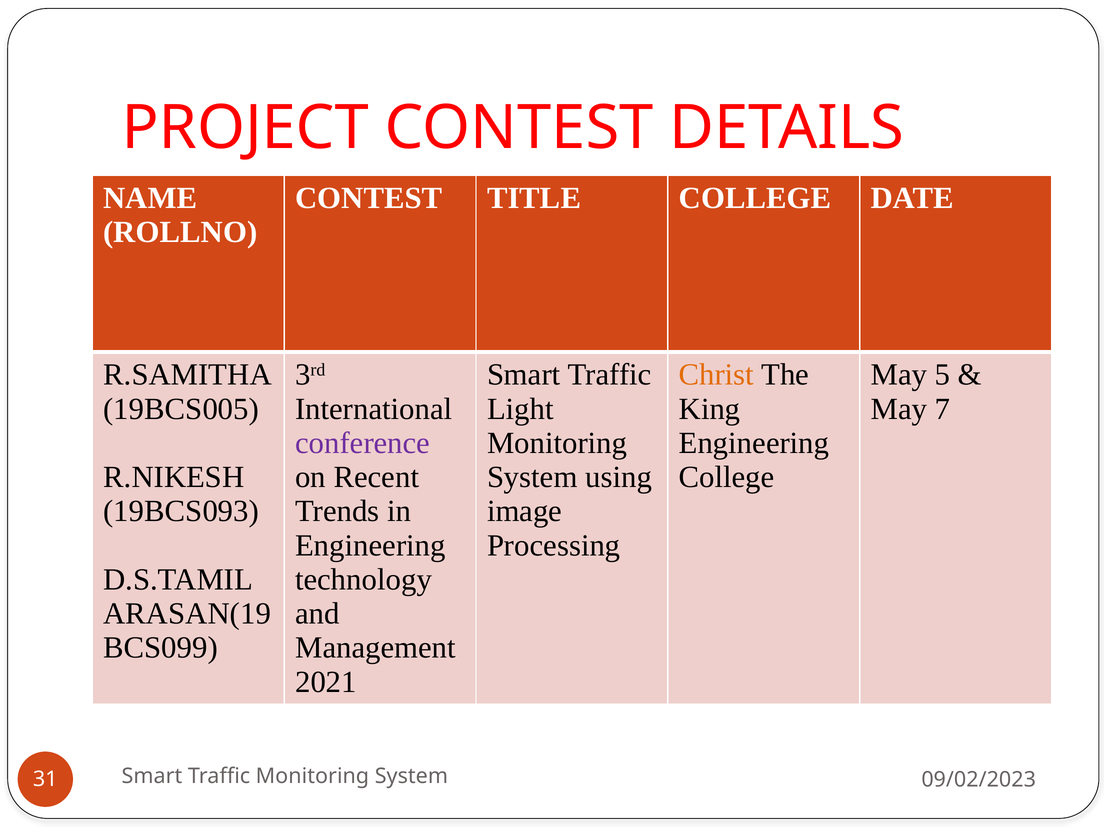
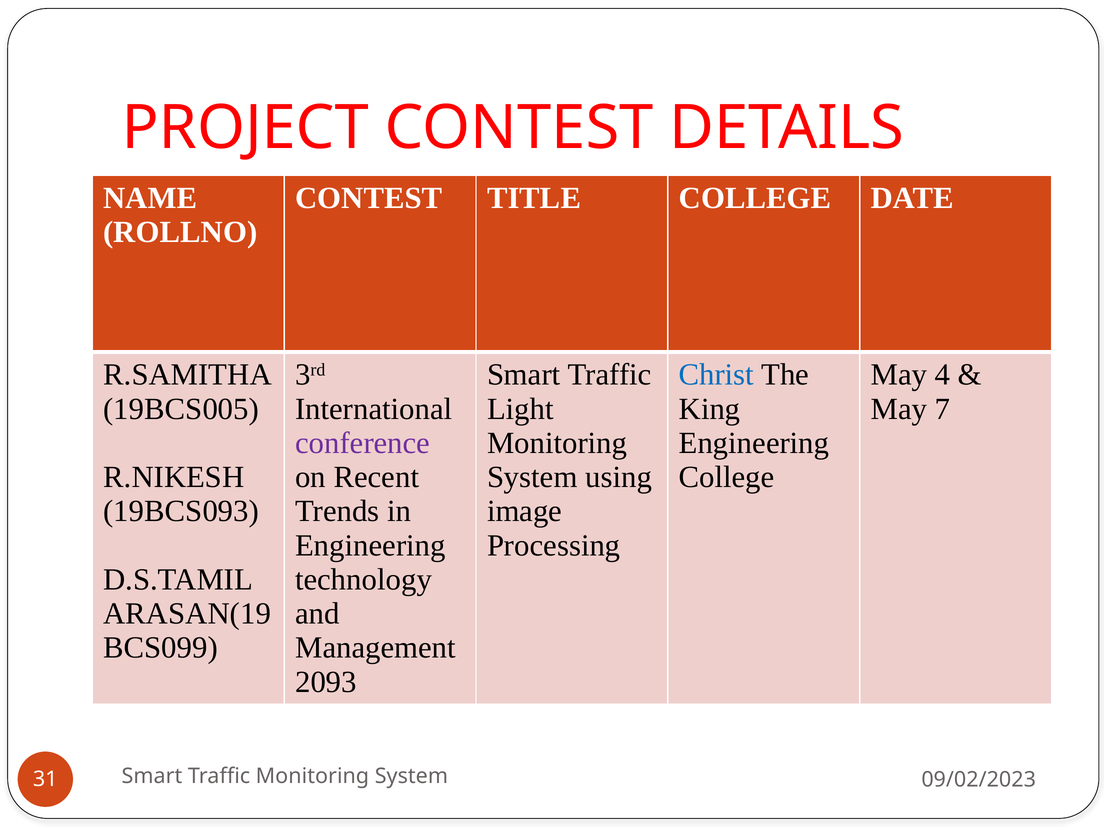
Christ colour: orange -> blue (716, 375)
5: 5 -> 4 (942, 375)
2021: 2021 -> 2093 (326, 682)
